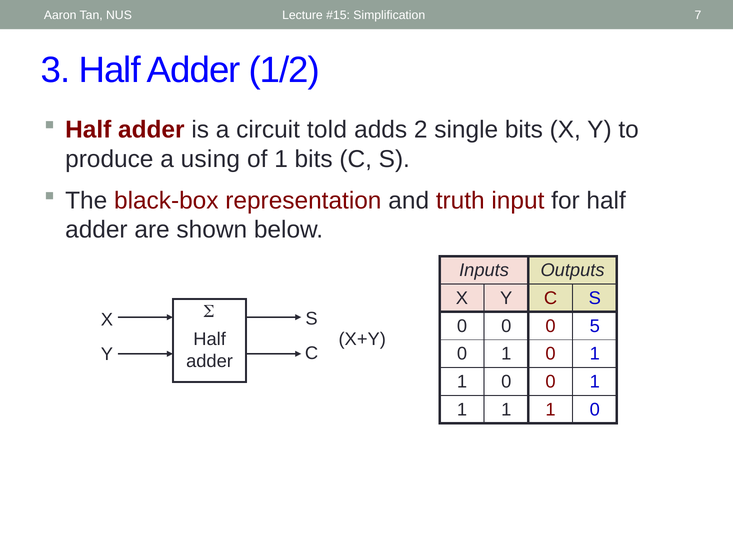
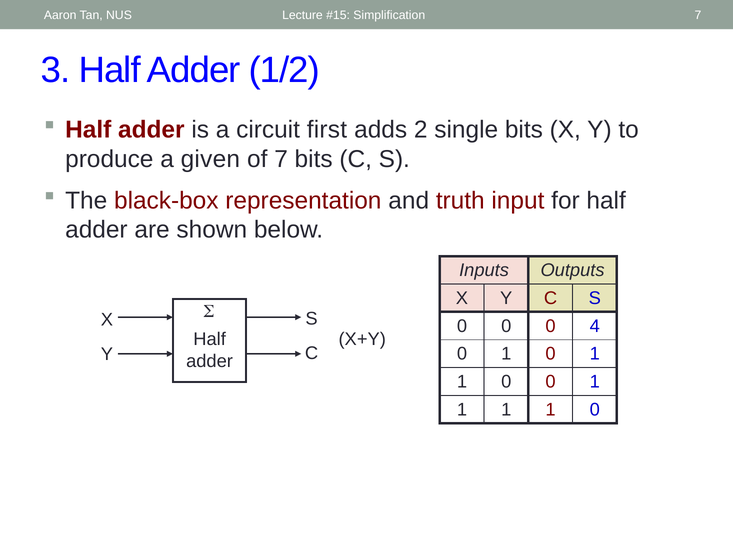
told: told -> first (327, 130)
using: using -> given (210, 159)
of 1: 1 -> 7 (281, 159)
5: 5 -> 4 (595, 327)
